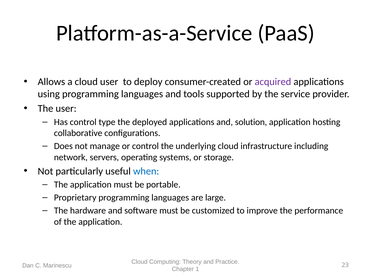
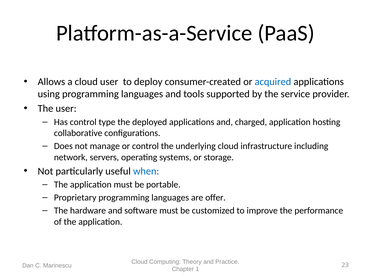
acquired colour: purple -> blue (273, 82)
solution: solution -> charged (251, 122)
large: large -> offer (216, 198)
